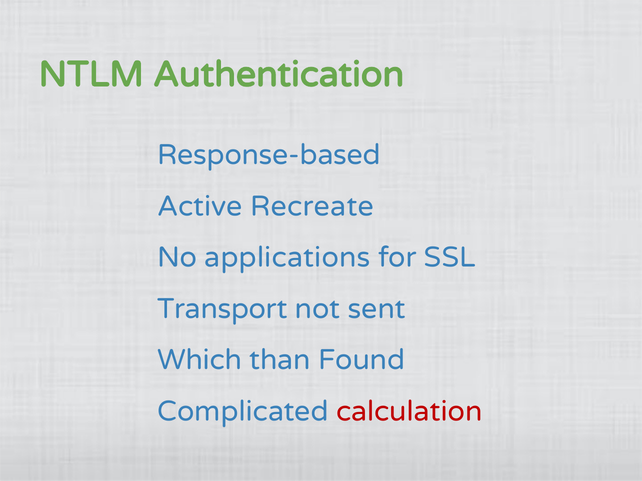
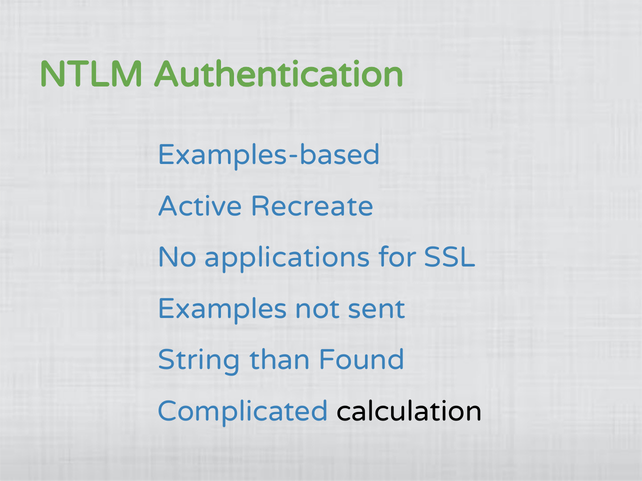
Response-based: Response-based -> Examples-based (269, 155)
Transport: Transport -> Examples (222, 309)
Which: Which -> String (199, 360)
calculation colour: red -> black (409, 412)
